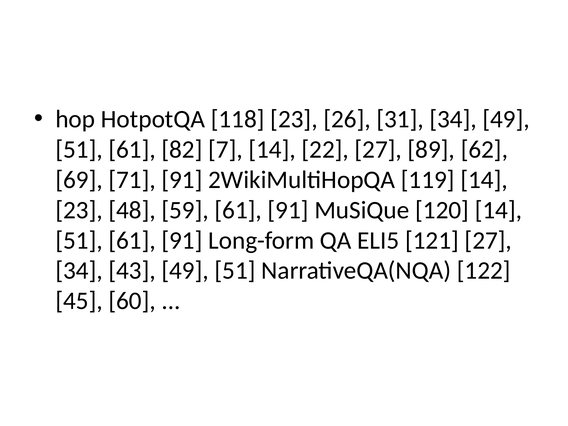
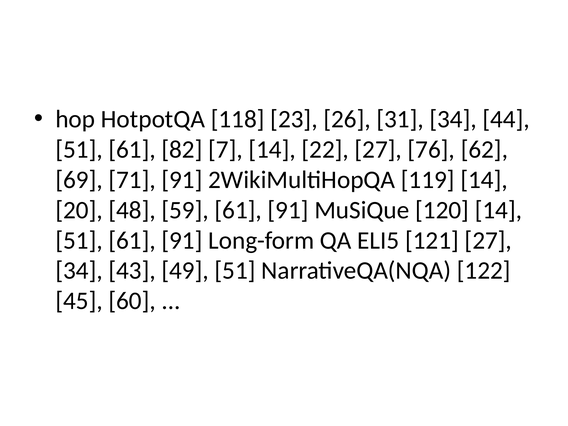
34 49: 49 -> 44 (506, 119)
89: 89 -> 76 (431, 149)
23: 23 -> 20 (79, 210)
